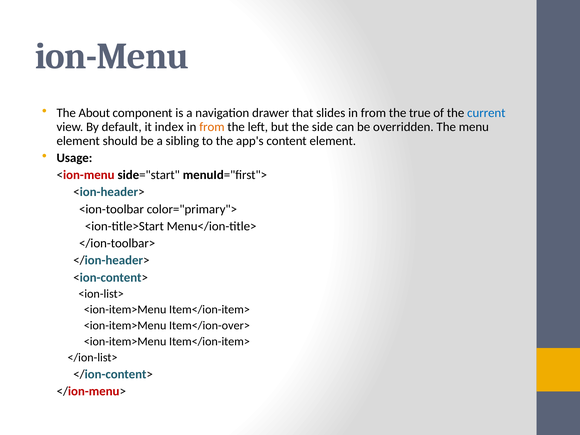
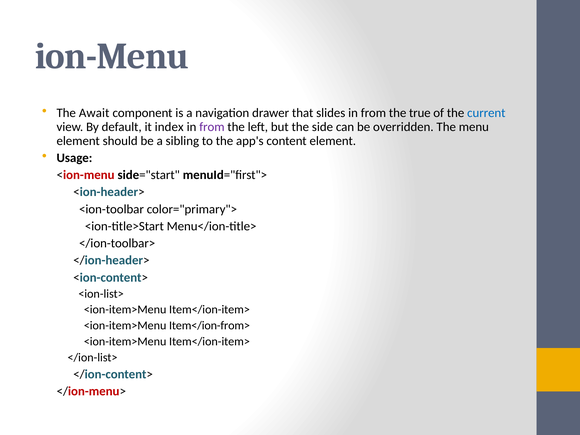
About: About -> Await (94, 113)
from colour: orange -> purple (212, 127)
Item</ion-over>: Item</ion-over> -> Item</ion-from> (209, 326)
